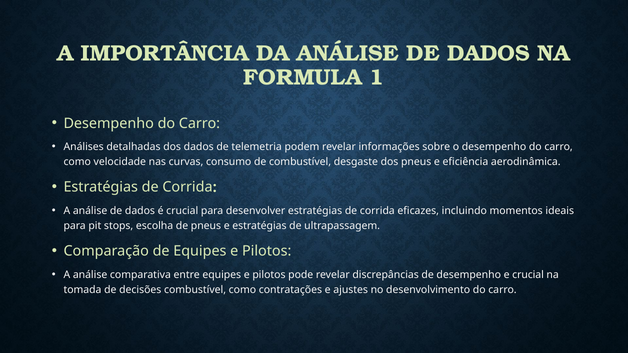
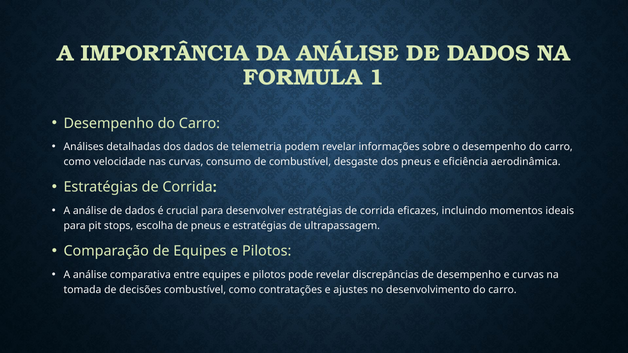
e crucial: crucial -> curvas (528, 275)
